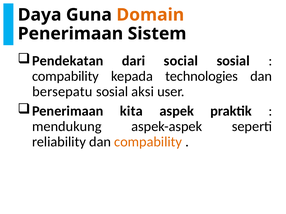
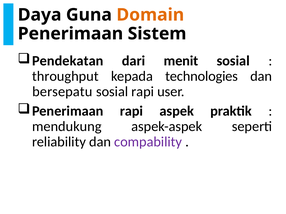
social: social -> menit (181, 61)
compability: compability -> throughput (65, 76)
sosial aksi: aksi -> rapi (143, 92)
Penerimaan kita: kita -> rapi (131, 111)
compability colour: orange -> purple (148, 142)
